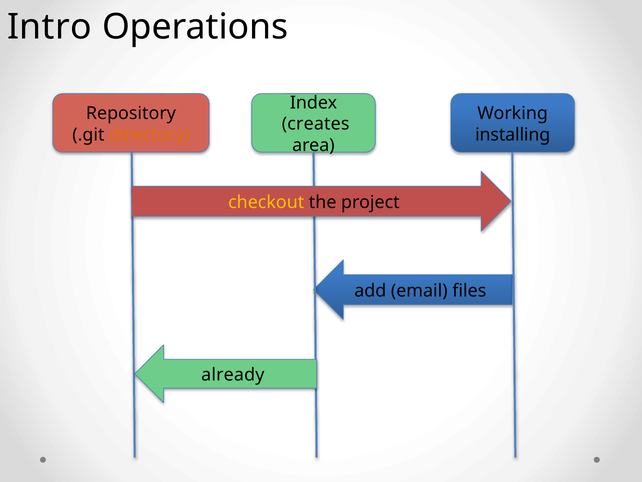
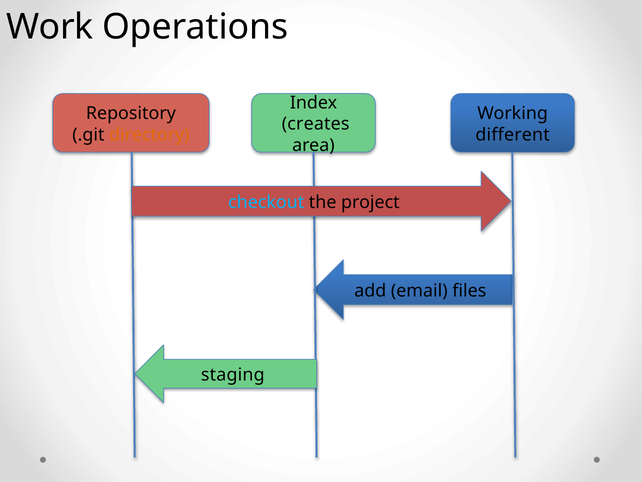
Intro: Intro -> Work (50, 27)
installing: installing -> different (513, 135)
checkout colour: yellow -> light blue (266, 202)
already: already -> staging (233, 375)
